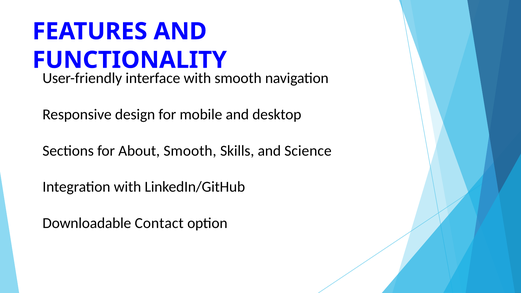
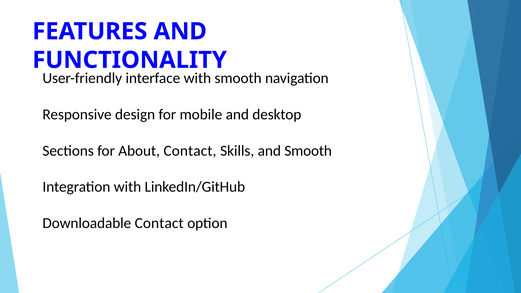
About Smooth: Smooth -> Contact (190, 151)
and Science: Science -> Smooth (308, 151)
